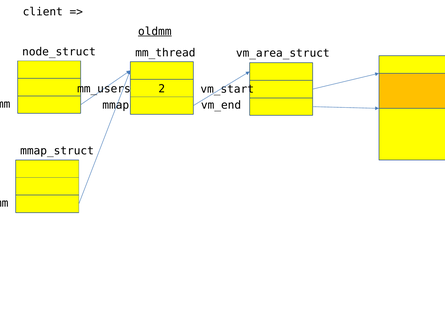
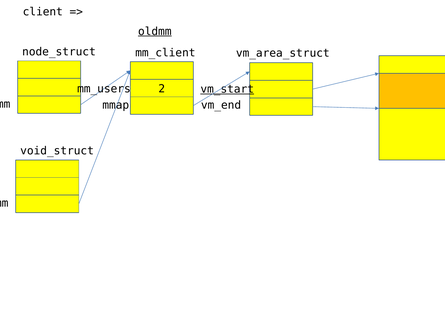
mm_thread: mm_thread -> mm_client (165, 53)
vm_start underline: none -> present (227, 89)
mmap_struct: mmap_struct -> void_struct (57, 151)
